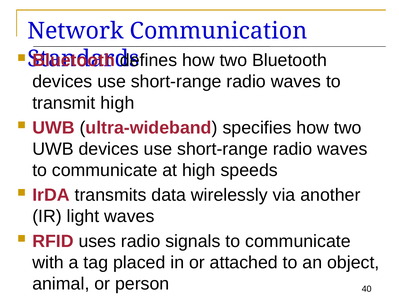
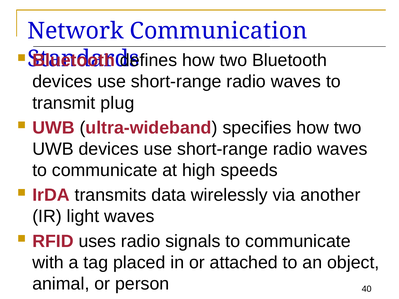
transmit high: high -> plug (117, 103)
